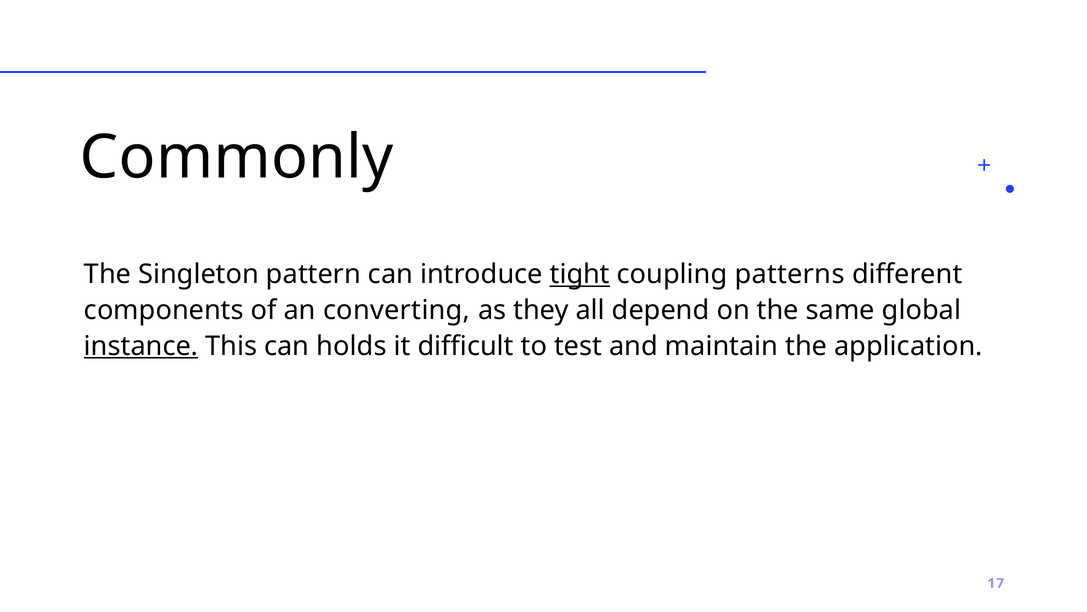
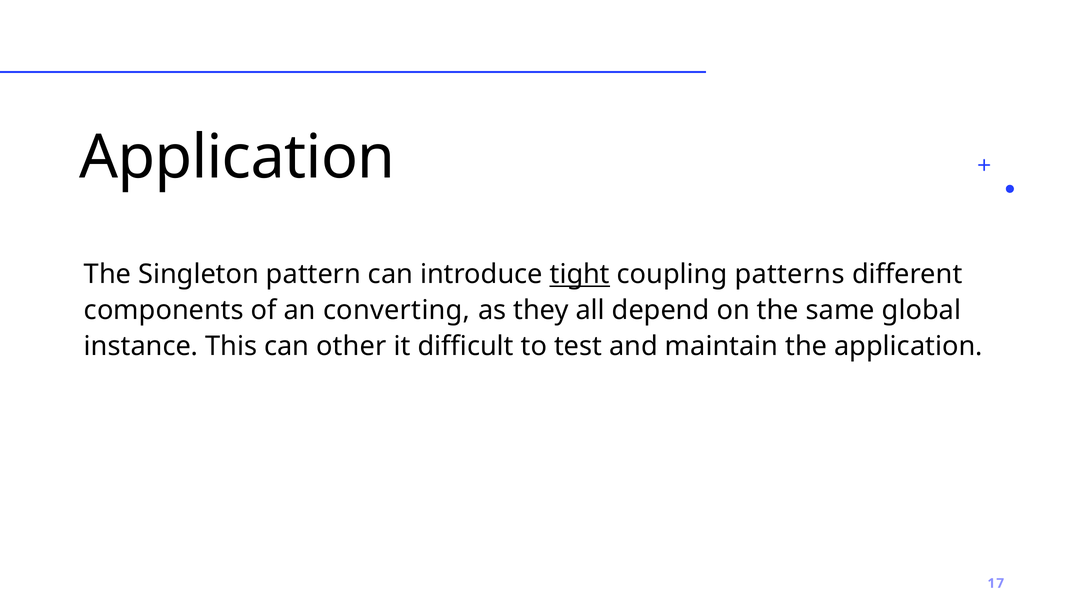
Commonly: Commonly -> Application (237, 158)
instance underline: present -> none (141, 346)
holds: holds -> other (351, 346)
